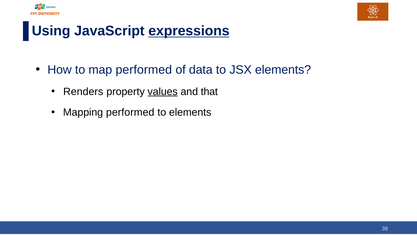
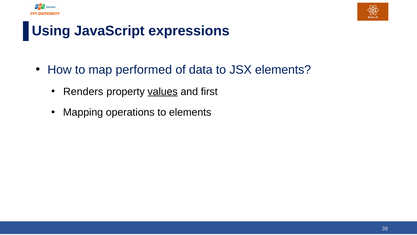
expressions underline: present -> none (189, 31)
that: that -> first (209, 91)
Mapping performed: performed -> operations (130, 112)
